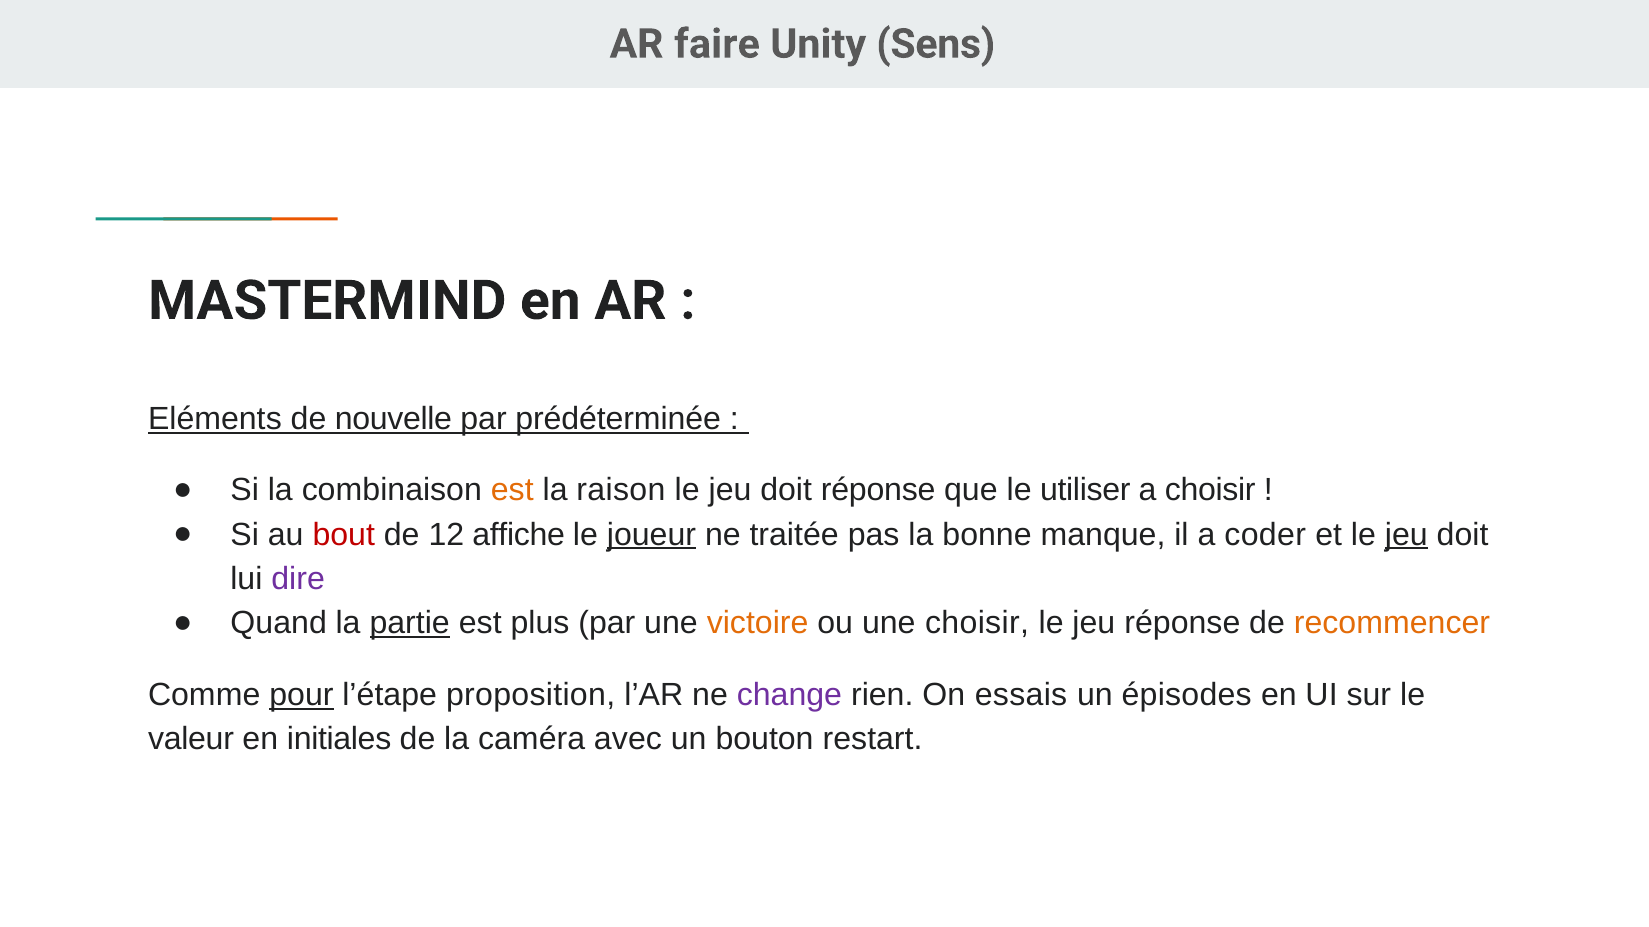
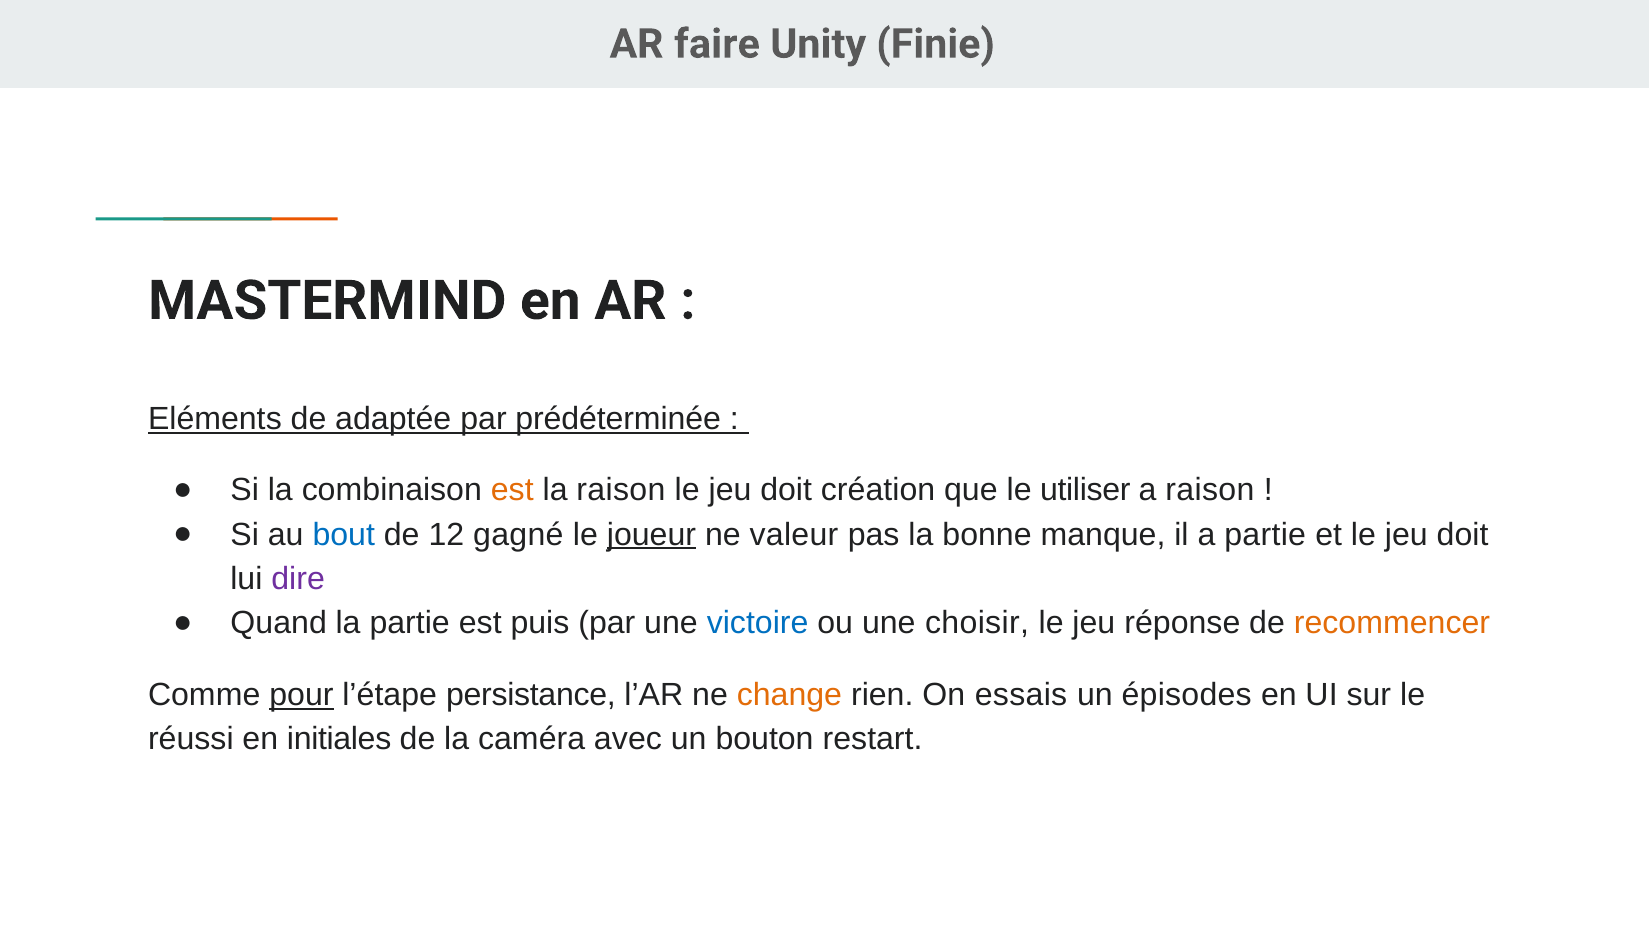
Sens: Sens -> Finie (936, 44)
nouvelle: nouvelle -> adaptée (393, 419)
doit réponse: réponse -> création (878, 491)
a choisir: choisir -> raison (1210, 491)
bout colour: red -> blue (344, 535)
affiche: affiche -> gagné (518, 535)
traitée: traitée -> valeur (794, 535)
a coder: coder -> partie (1265, 535)
jeu underline: present -> none (1406, 535)
partie underline: present -> none (410, 624)
plus: plus -> puis (540, 624)
victoire colour: orange -> blue (758, 624)
proposition: proposition -> persistance (531, 695)
change colour: purple -> orange (789, 695)
valeur: valeur -> réussi (191, 740)
